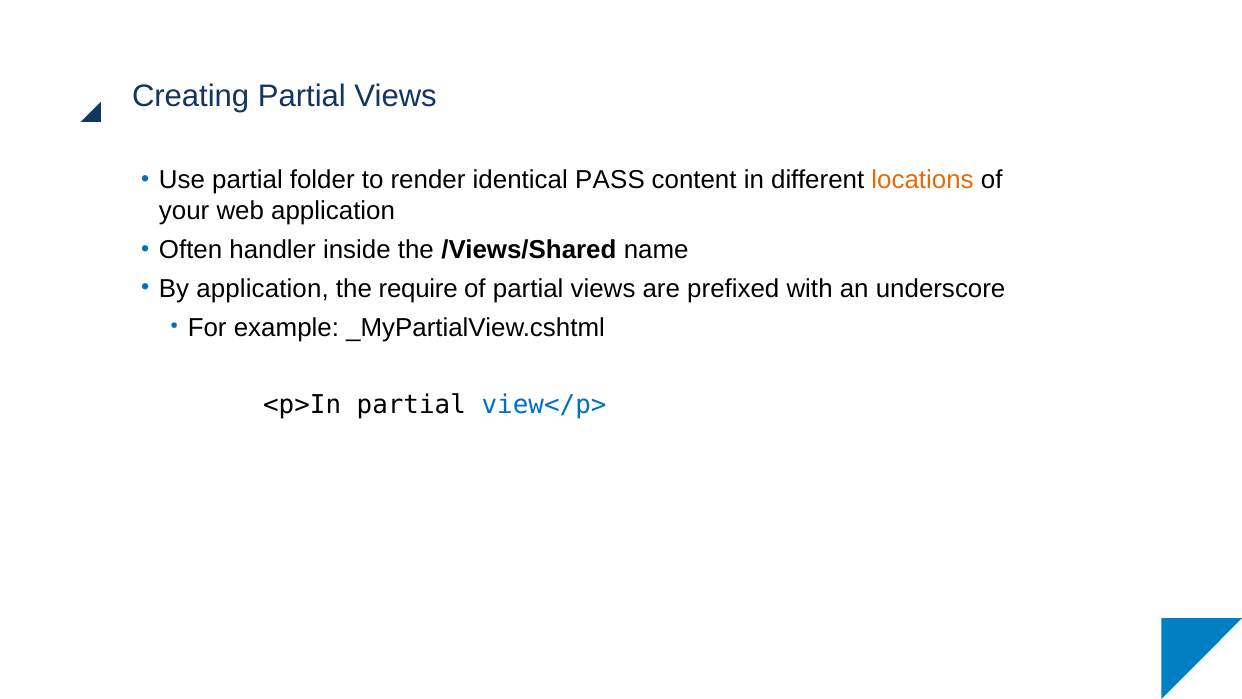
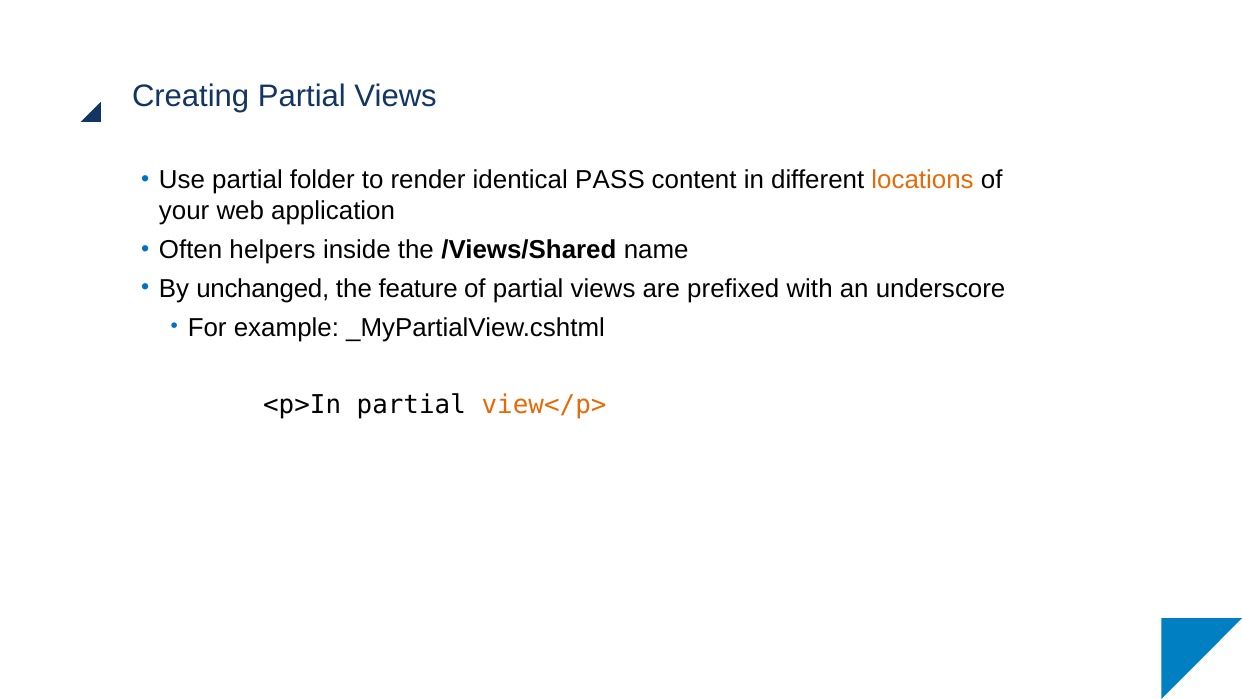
handler: handler -> helpers (272, 250)
By application: application -> unchanged (263, 289)
require: require -> feature (418, 289)
view</p> colour: blue -> orange (544, 405)
